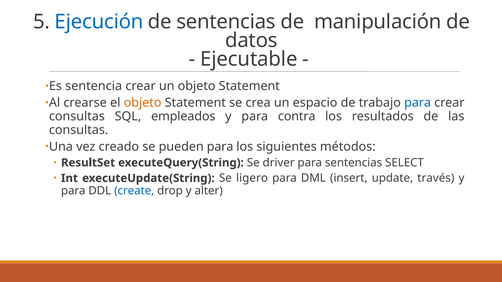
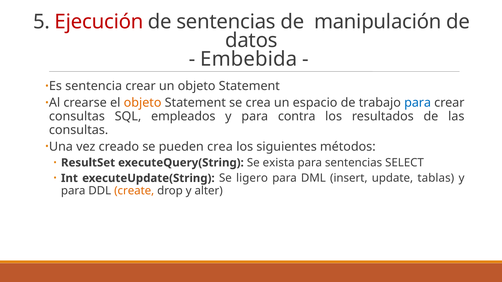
Ejecución colour: blue -> red (99, 22)
Ejecutable: Ejecutable -> Embebida (249, 59)
pueden para: para -> crea (220, 147)
driver: driver -> exista (279, 163)
través: través -> tablas (436, 178)
create colour: blue -> orange (134, 191)
